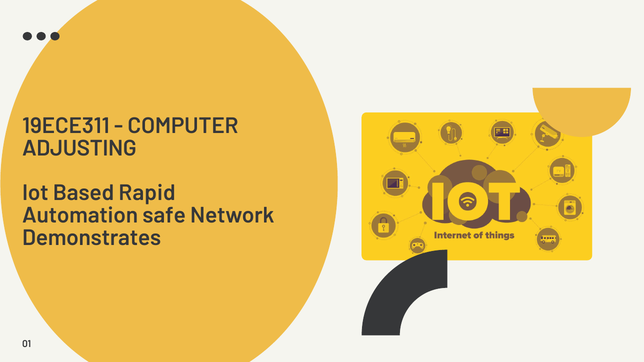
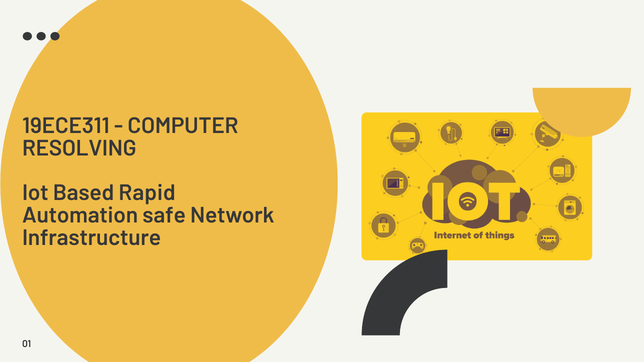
ADJUSTING: ADJUSTING -> RESOLVING (79, 148)
Demonstrates: Demonstrates -> Infrastructure (92, 238)
